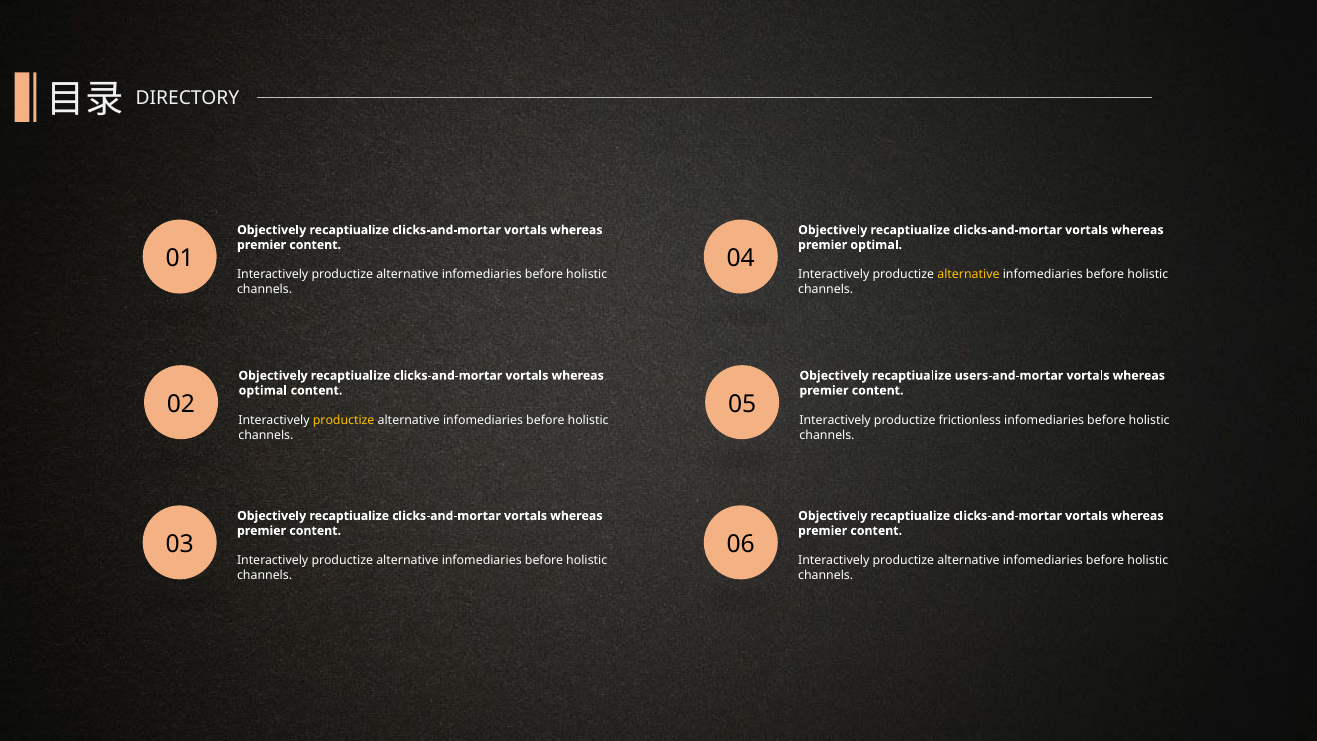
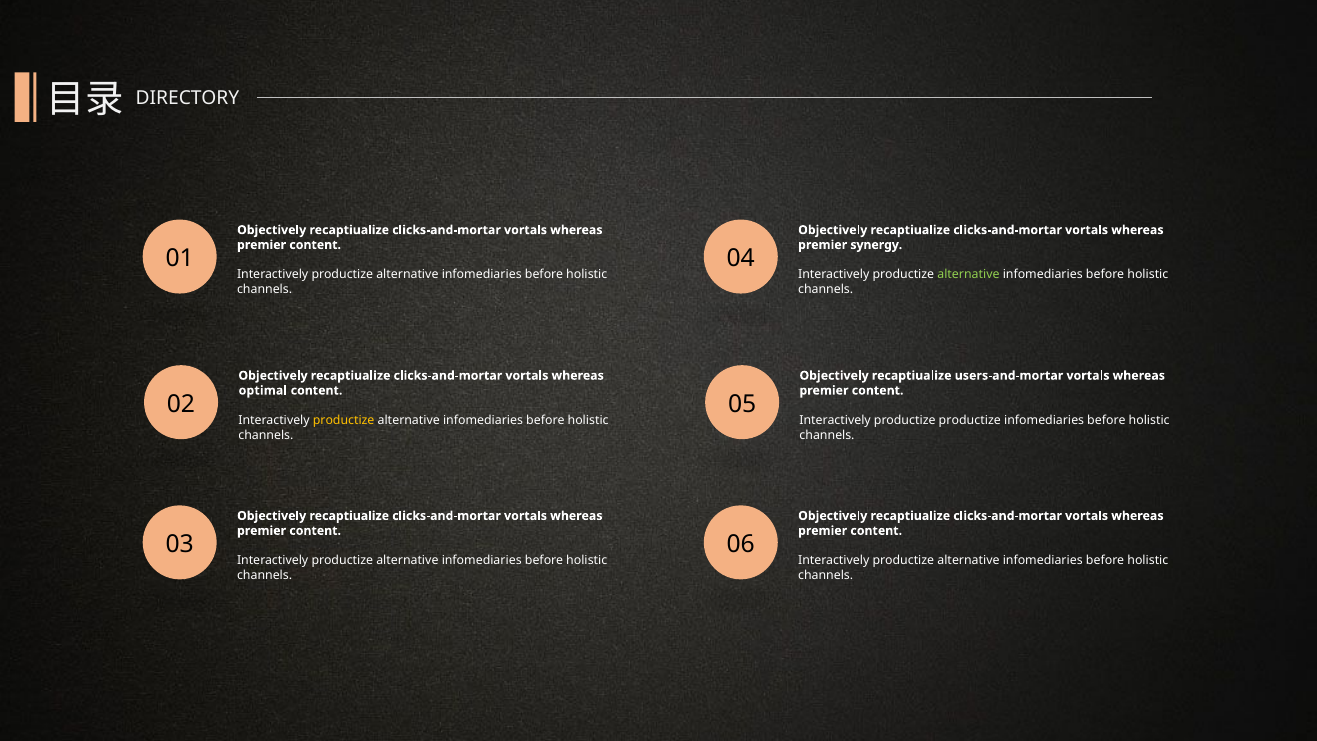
premier optimal: optimal -> synergy (876, 245)
alternative colour: yellow -> light green (968, 275)
productize frictionless: frictionless -> productize (970, 420)
